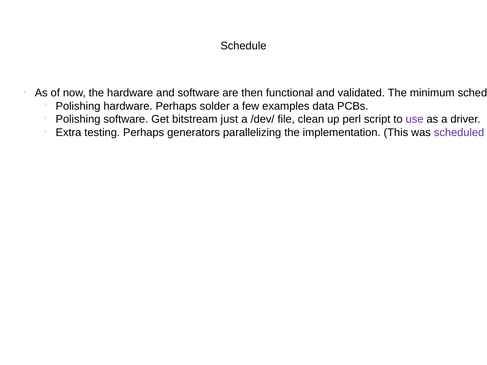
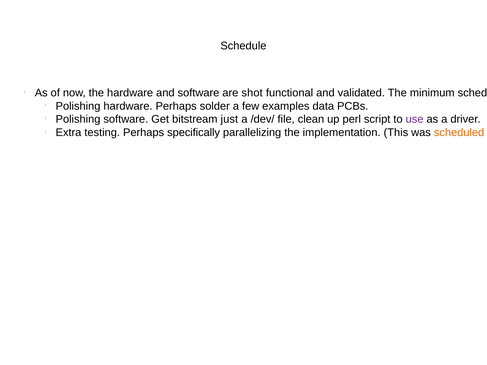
then: then -> shot (252, 93)
generators: generators -> specifically (194, 133)
scheduled colour: purple -> orange (459, 133)
